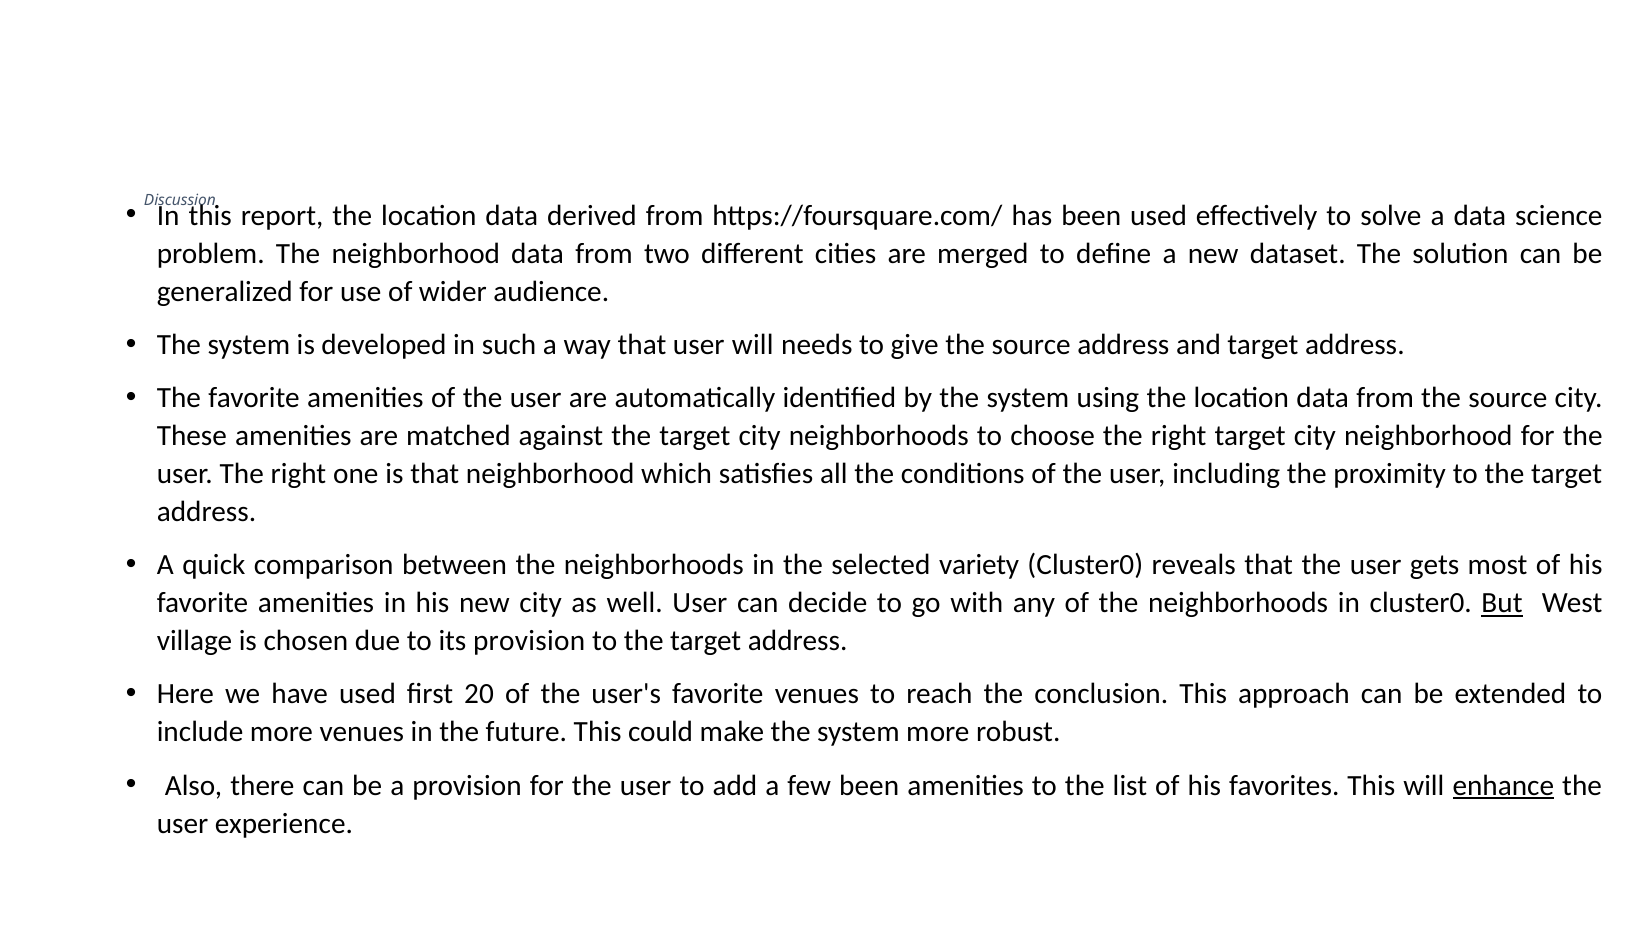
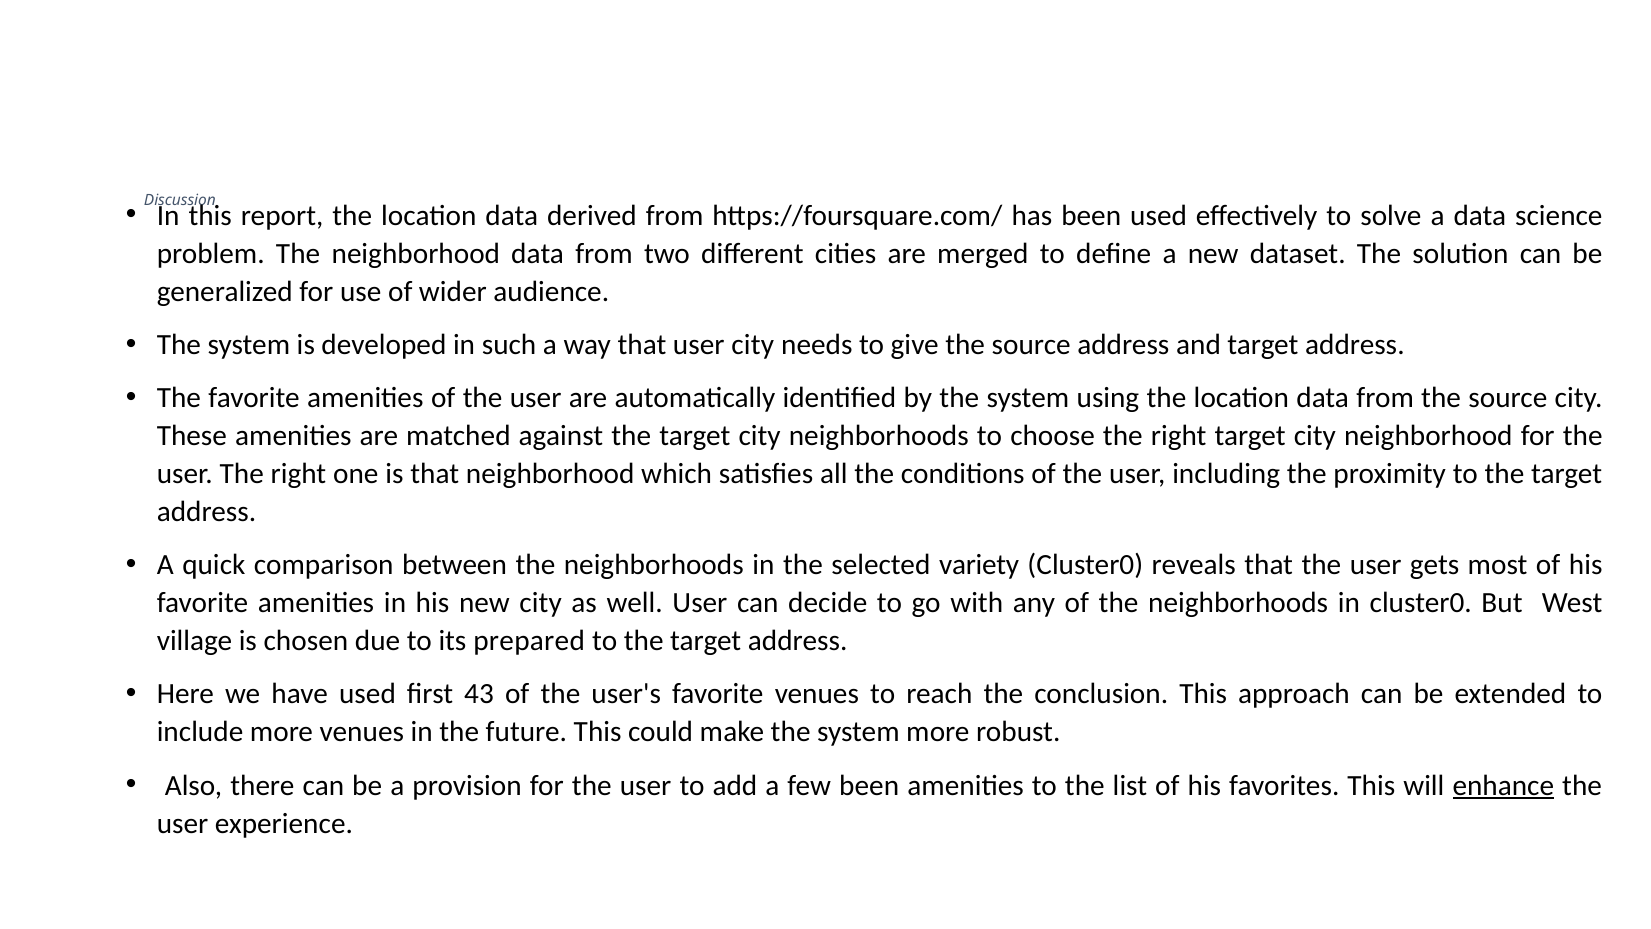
user will: will -> city (753, 345)
But underline: present -> none (1502, 603)
its provision: provision -> prepared (529, 641)
20: 20 -> 43 (479, 694)
